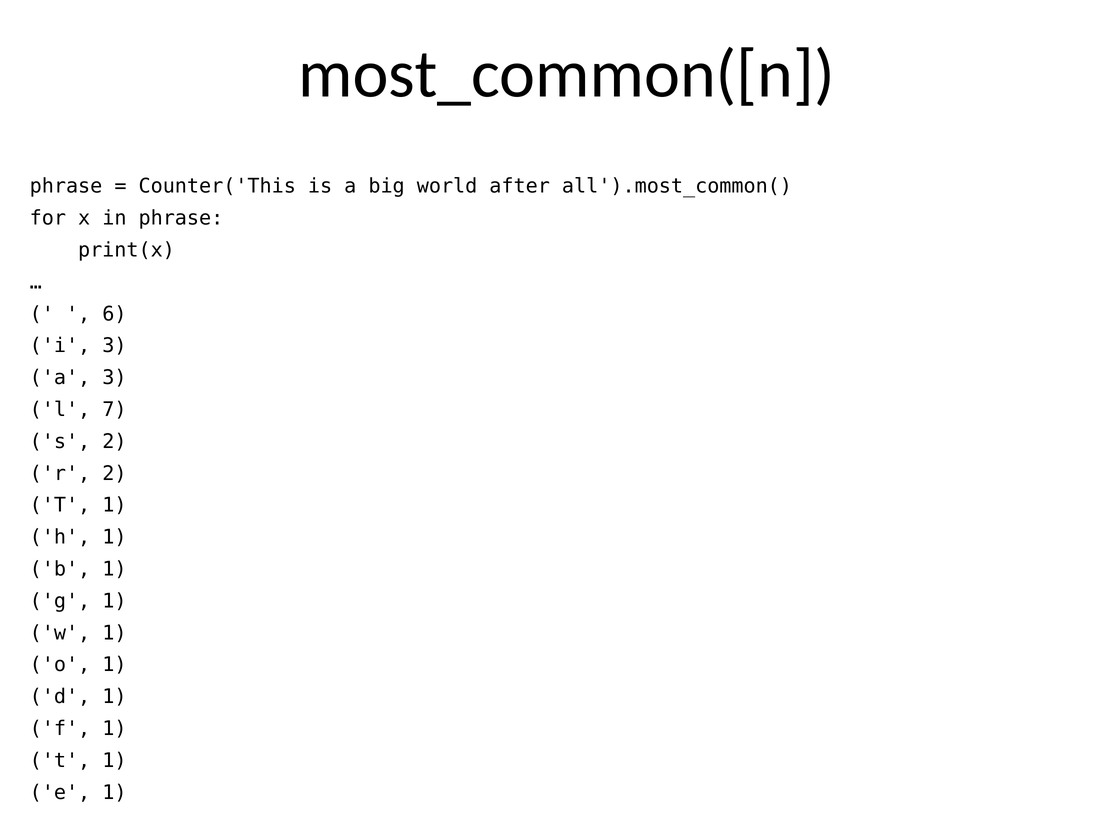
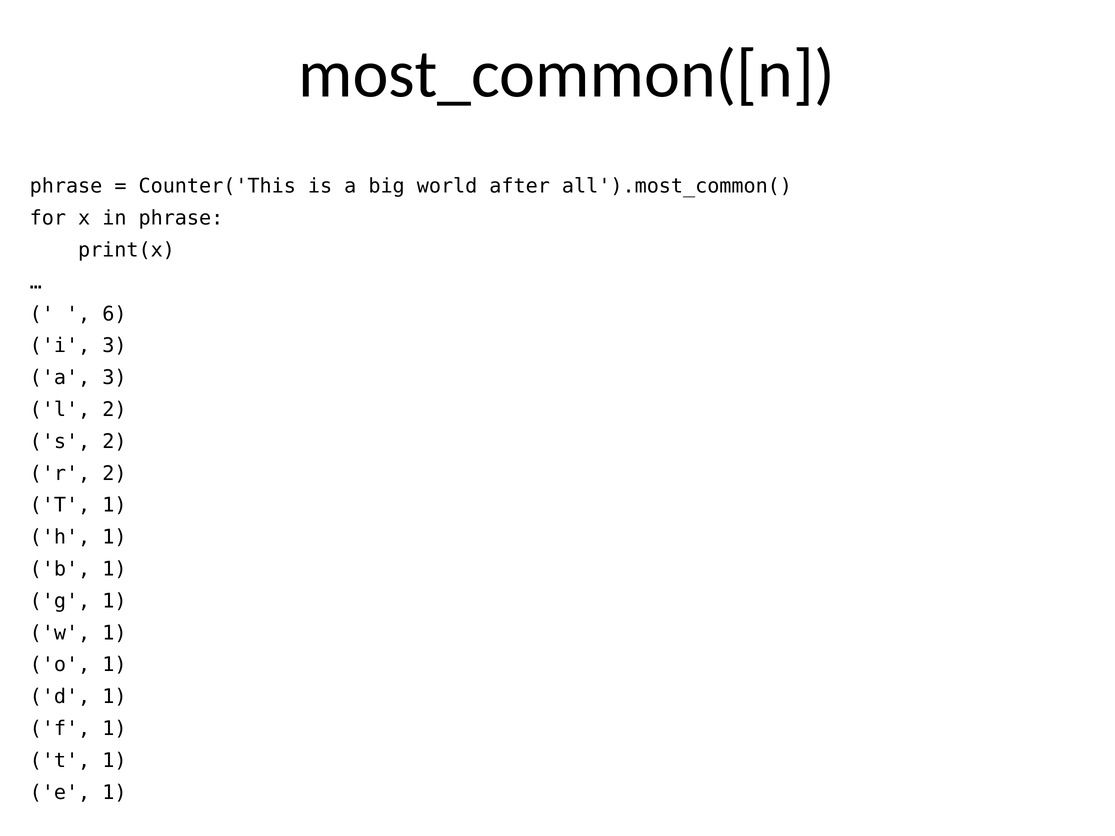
l 7: 7 -> 2 (114, 410)
